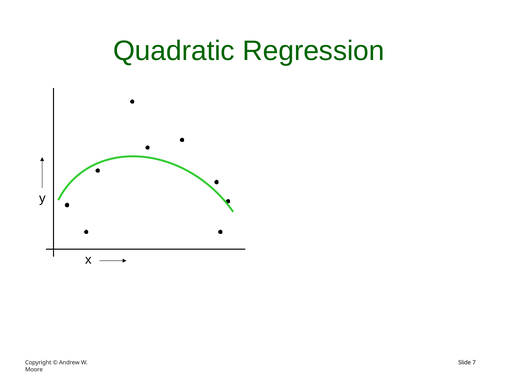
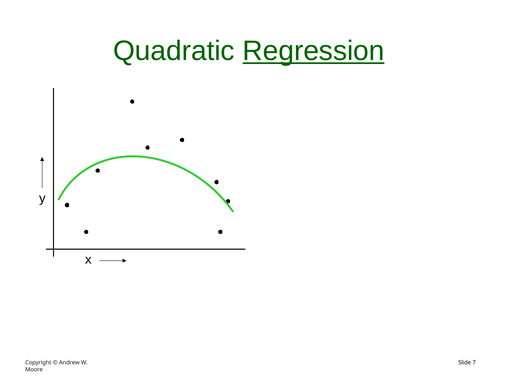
Regression underline: none -> present (314, 51)
